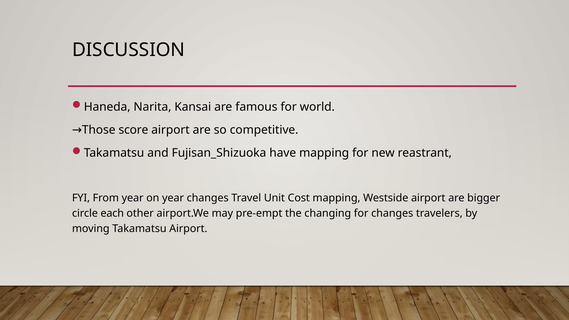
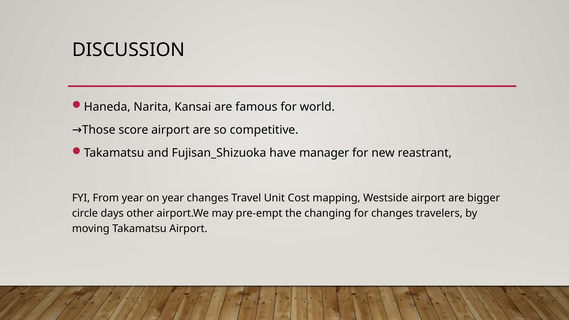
have mapping: mapping -> manager (324, 153)
each: each -> days (112, 213)
